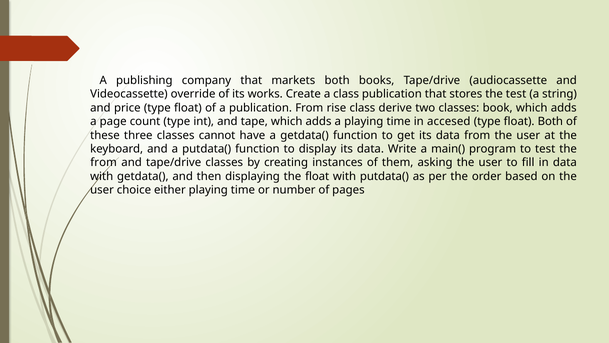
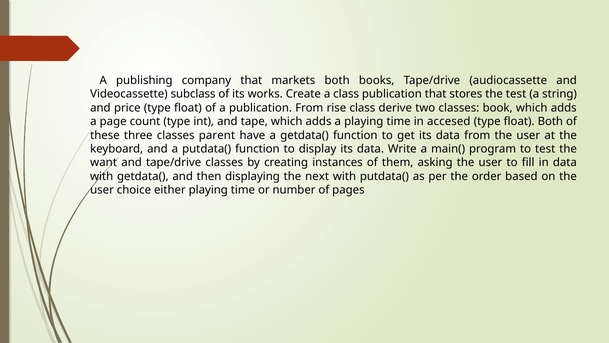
override: override -> subclass (193, 94)
cannot: cannot -> parent (217, 135)
from: from -> want (104, 162)
the float: float -> next (317, 176)
